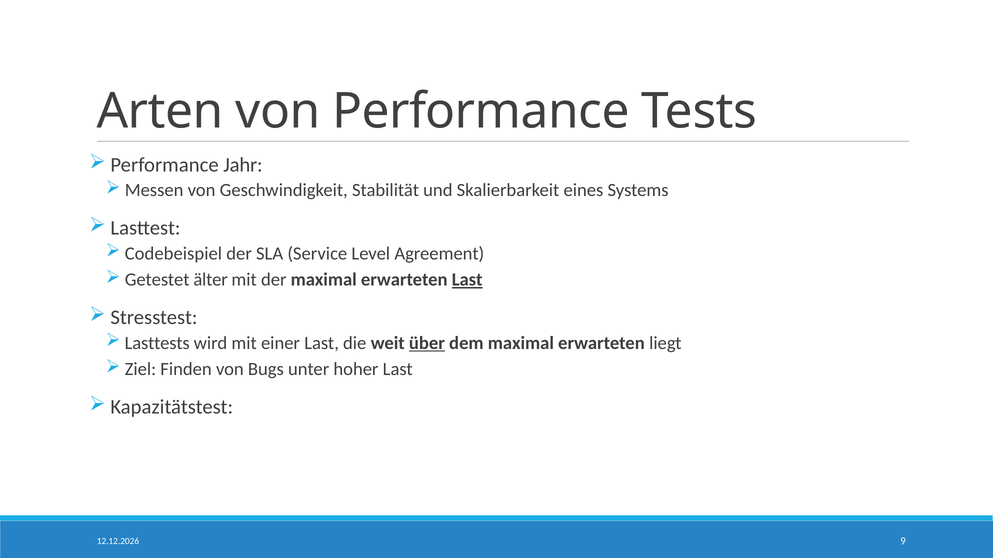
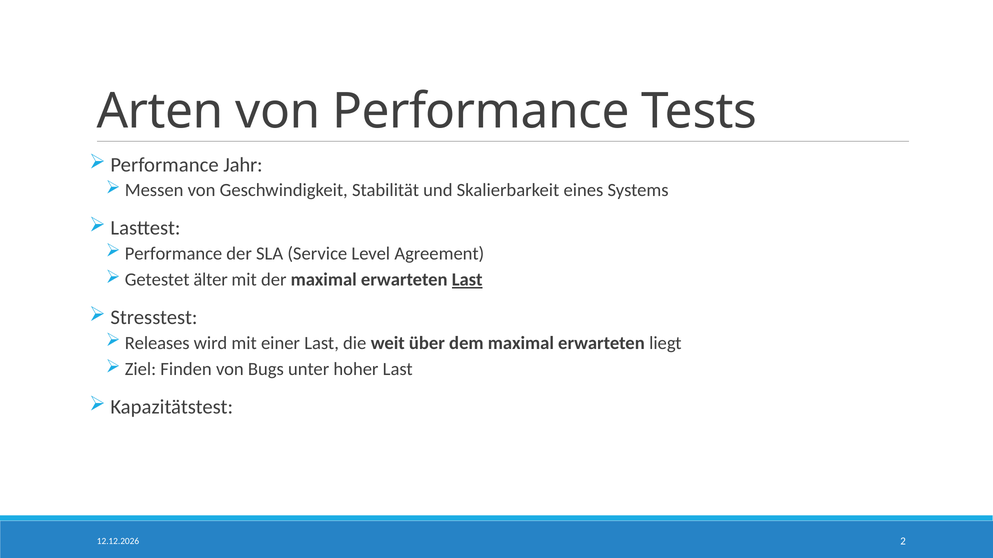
Codebeispiel: Codebeispiel -> Performance (173, 254)
Lasttests: Lasttests -> Releases (157, 343)
über underline: present -> none (427, 343)
9: 9 -> 2 (903, 542)
